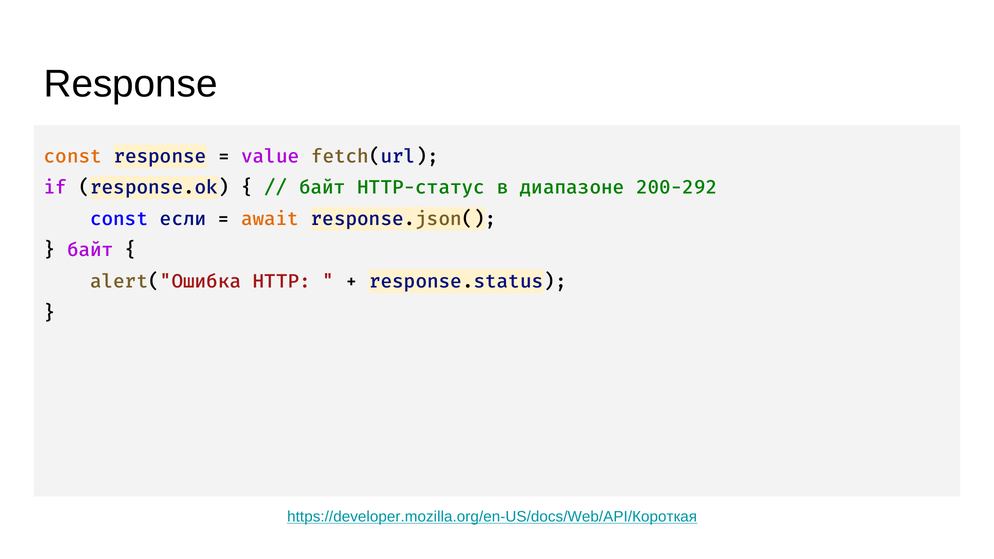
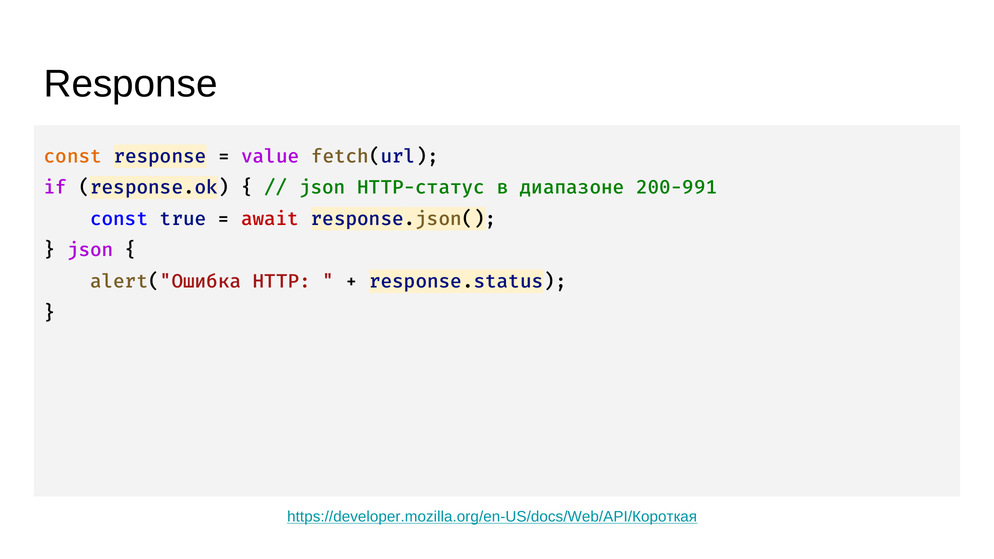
байт: байт -> json (322, 188)
200-292: 200-292 -> 200-991 (677, 188)
если: если -> true (183, 219)
await colour: orange -> red (270, 219)
байт: байт -> json (90, 250)
